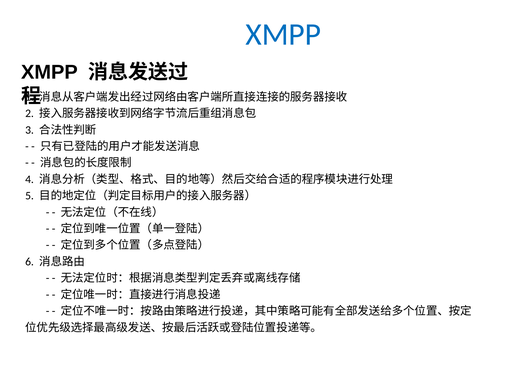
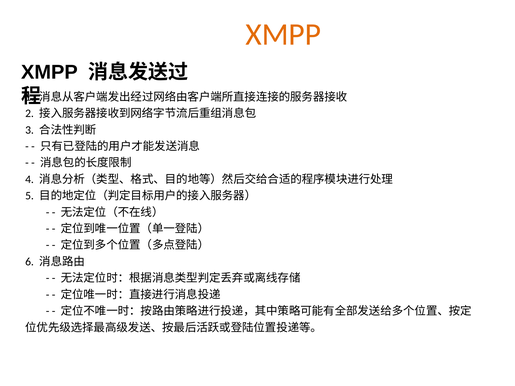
XMPP colour: blue -> orange (283, 34)
